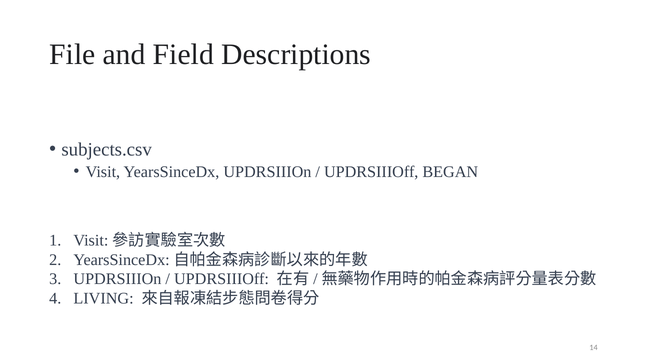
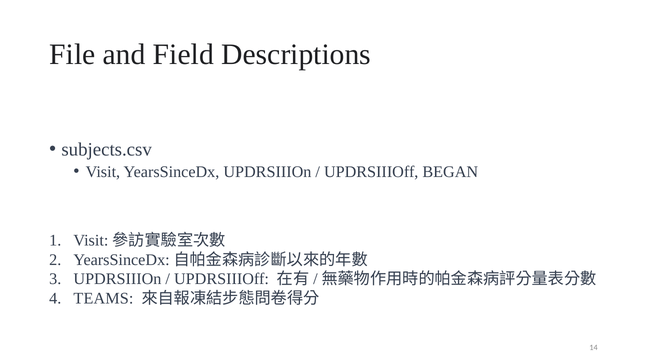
LIVING: LIVING -> TEAMS (103, 298)
